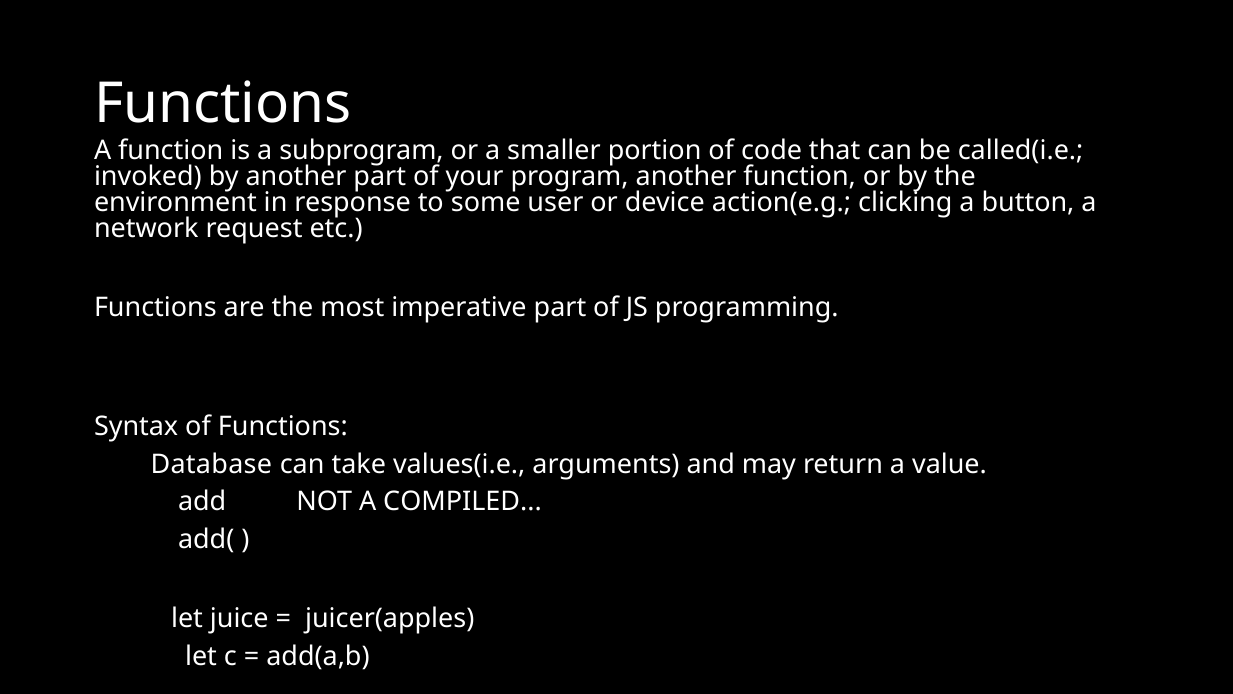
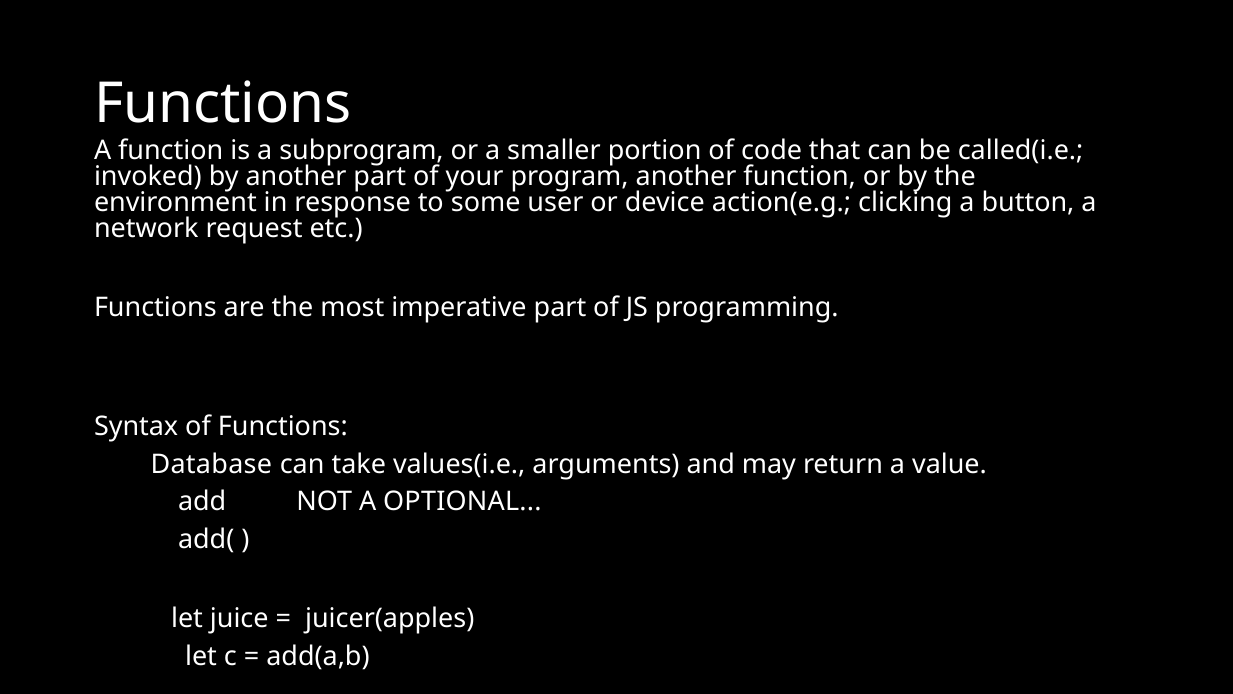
COMPILED: COMPILED -> OPTIONAL (462, 502)
